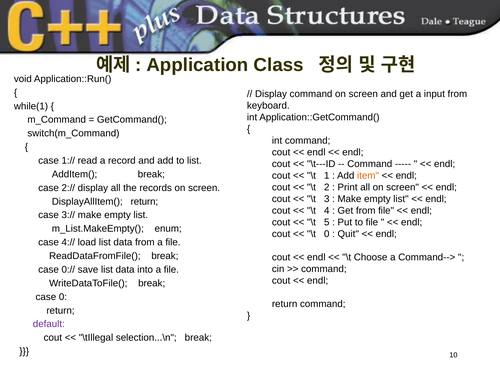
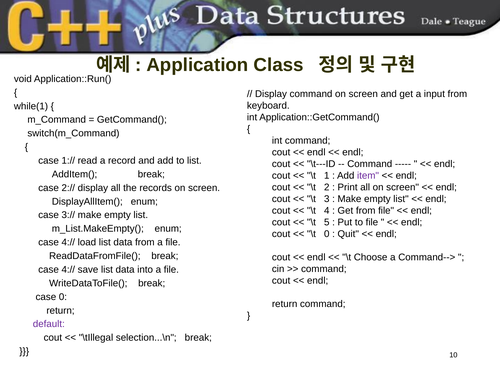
item colour: orange -> purple (368, 176)
DisplayAllItem( return: return -> enum (144, 201)
0://: 0:// -> 4:// (68, 270)
